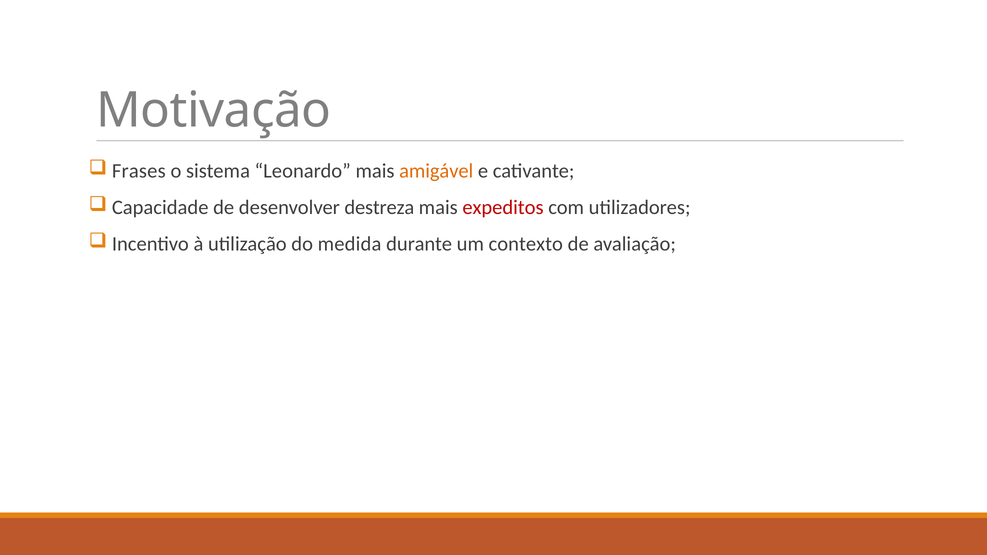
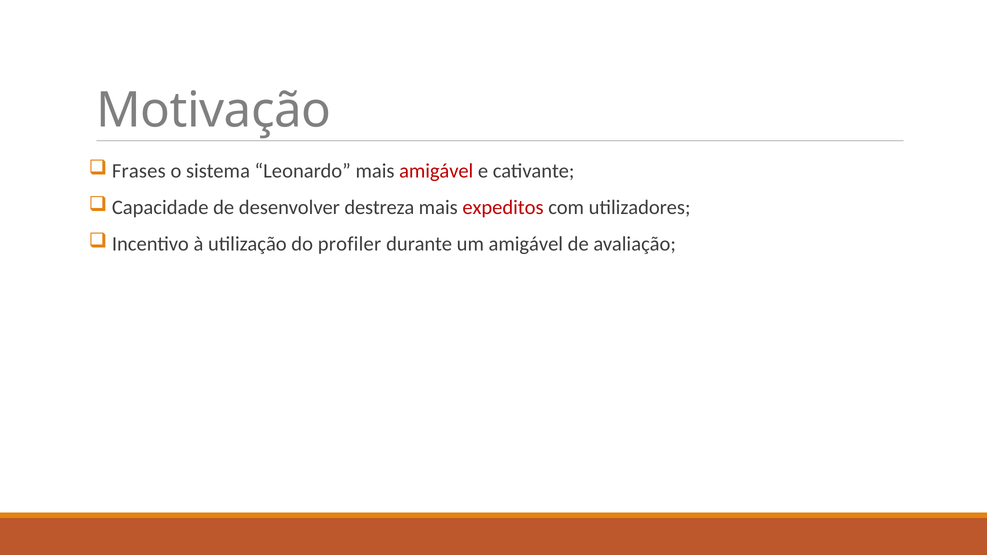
amigável colour: orange -> red (436, 171)
medida: medida -> profiler (350, 244)
um contexto: contexto -> amigável (526, 244)
